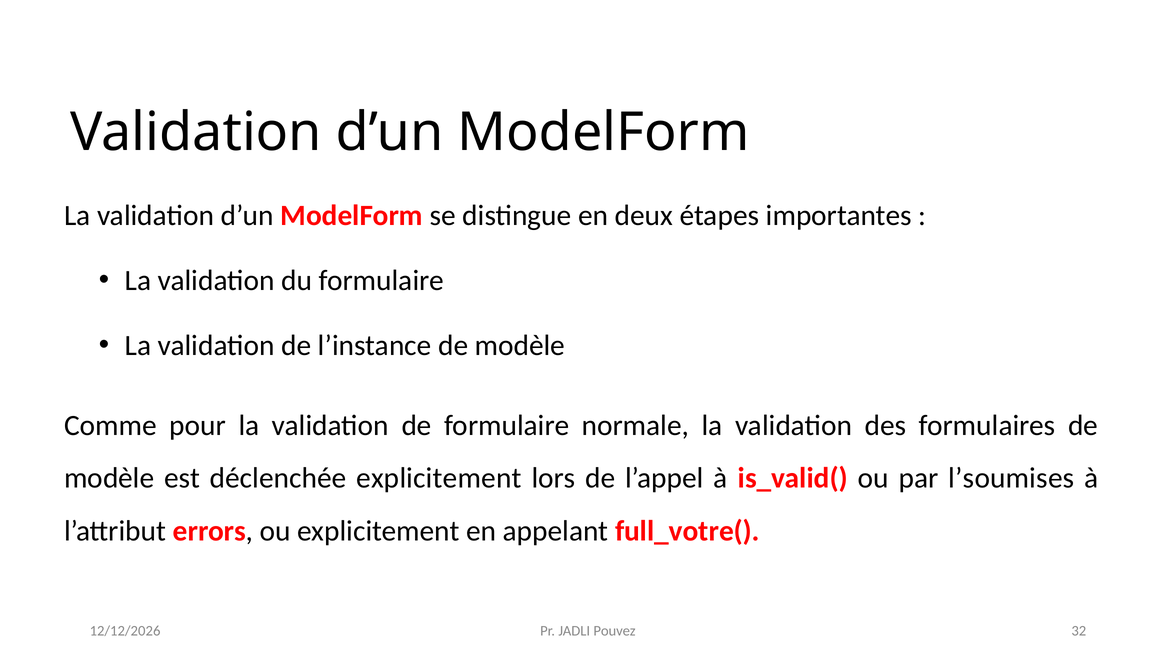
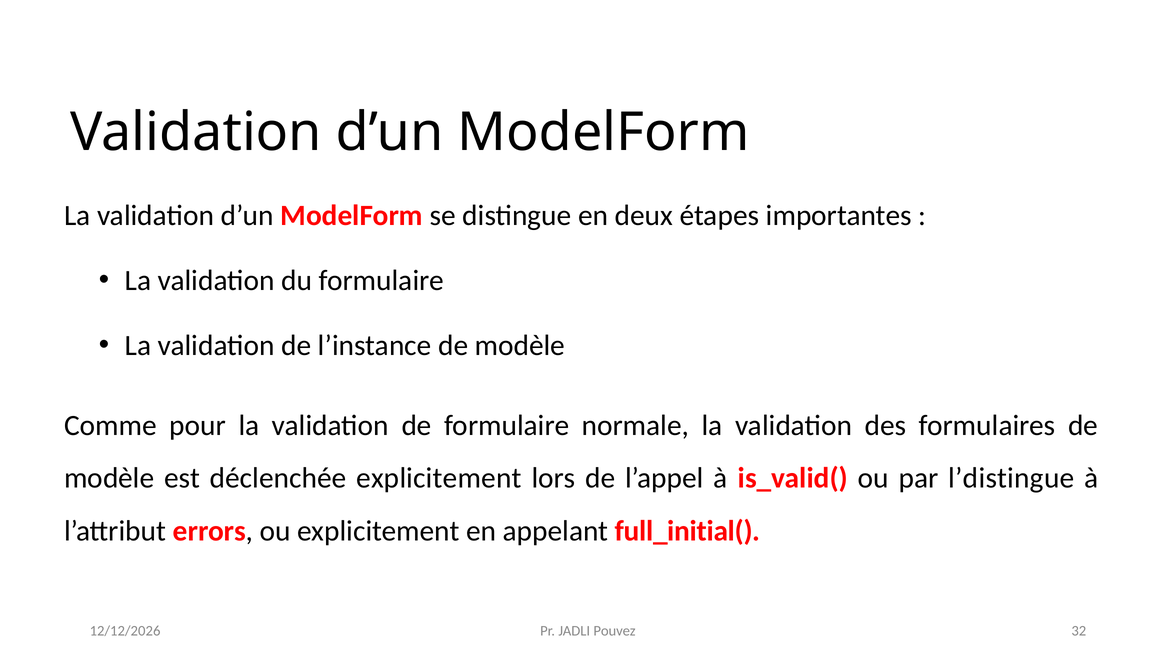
l’soumises: l’soumises -> l’distingue (1011, 479)
full_votre(: full_votre( -> full_initial( (688, 532)
